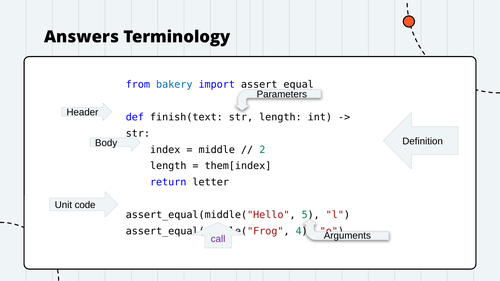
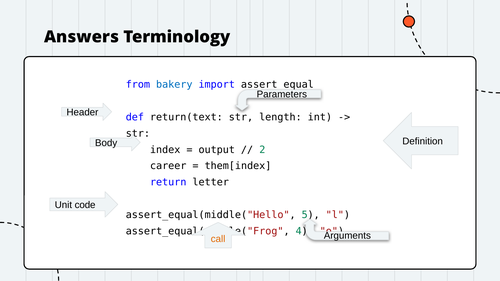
finish(text: finish(text -> return(text (186, 117)
middle: middle -> output (217, 150)
length: length -> career (168, 166)
call colour: purple -> orange (218, 239)
